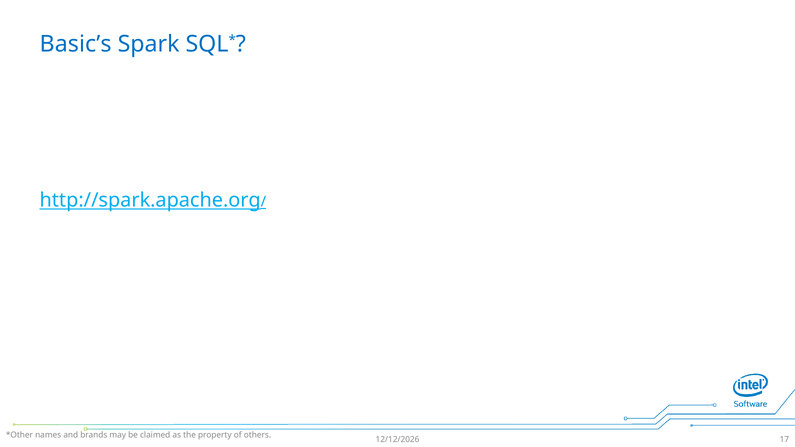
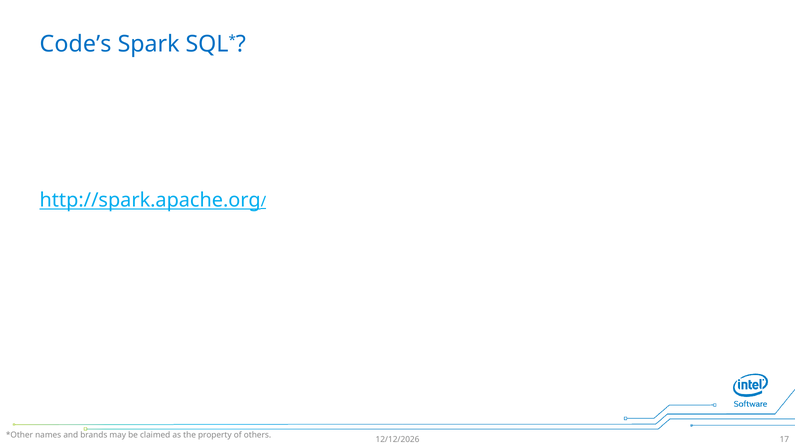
Basic’s: Basic’s -> Code’s (76, 44)
